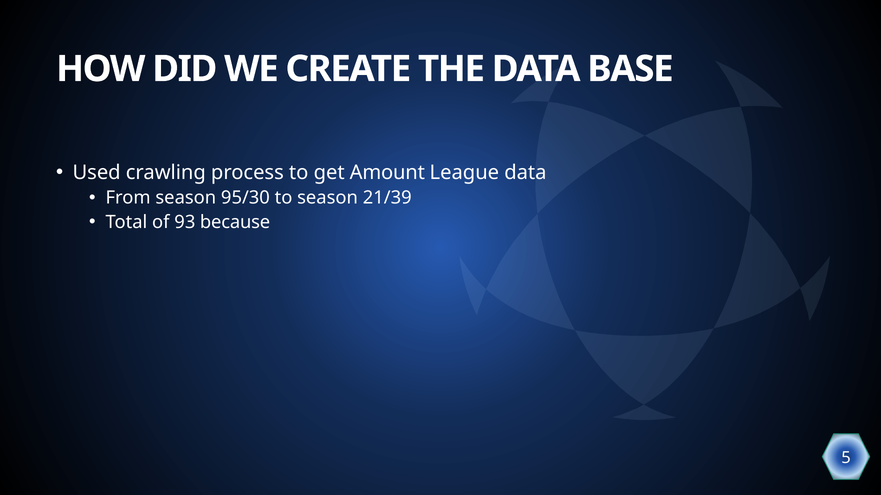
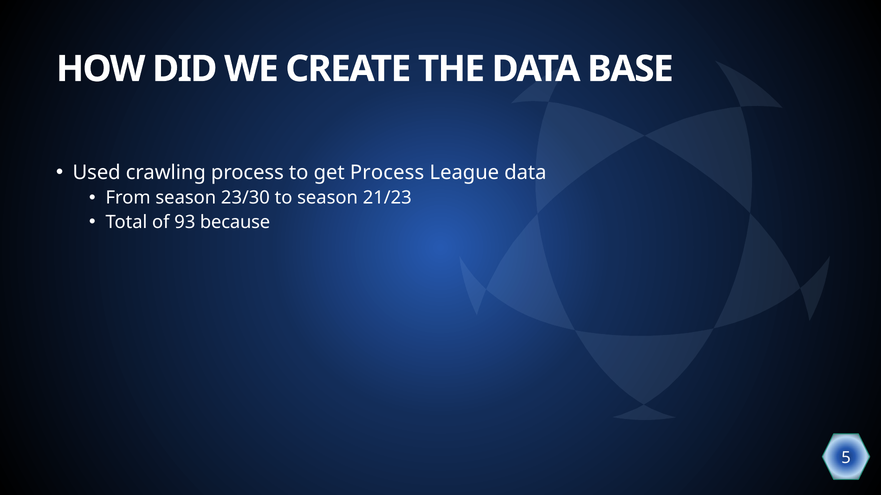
get Amount: Amount -> Process (387, 173)
95/30: 95/30 -> 23/30 (245, 198)
21/39: 21/39 -> 21/23 (387, 198)
